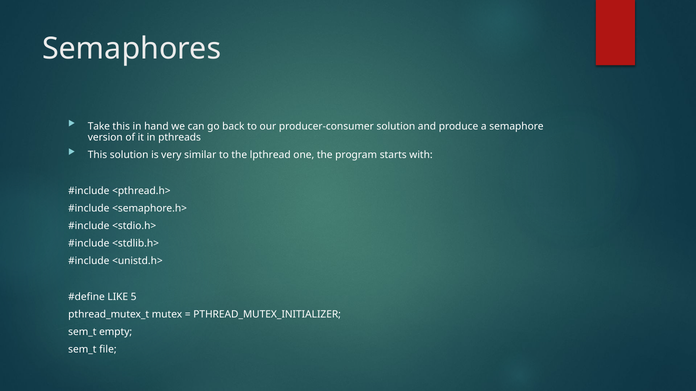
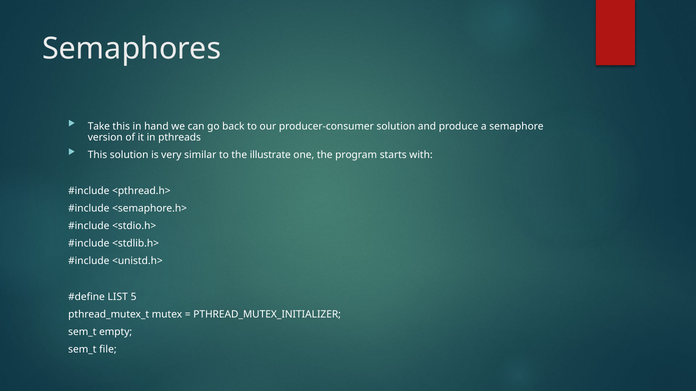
lpthread: lpthread -> illustrate (270, 155)
LIKE: LIKE -> LIST (118, 297)
